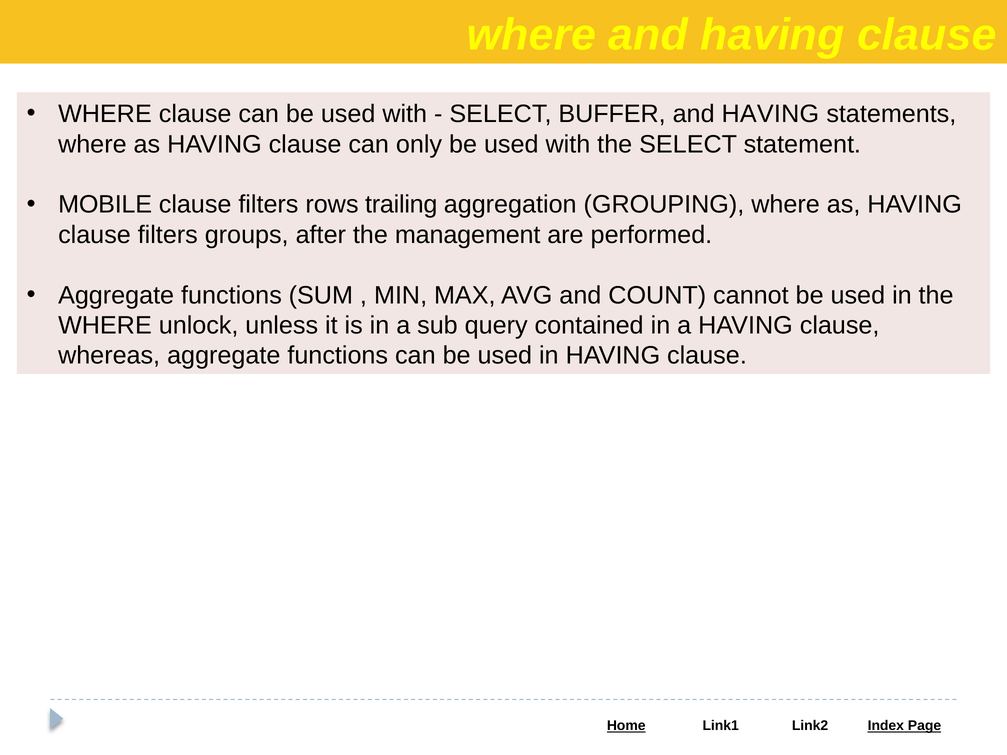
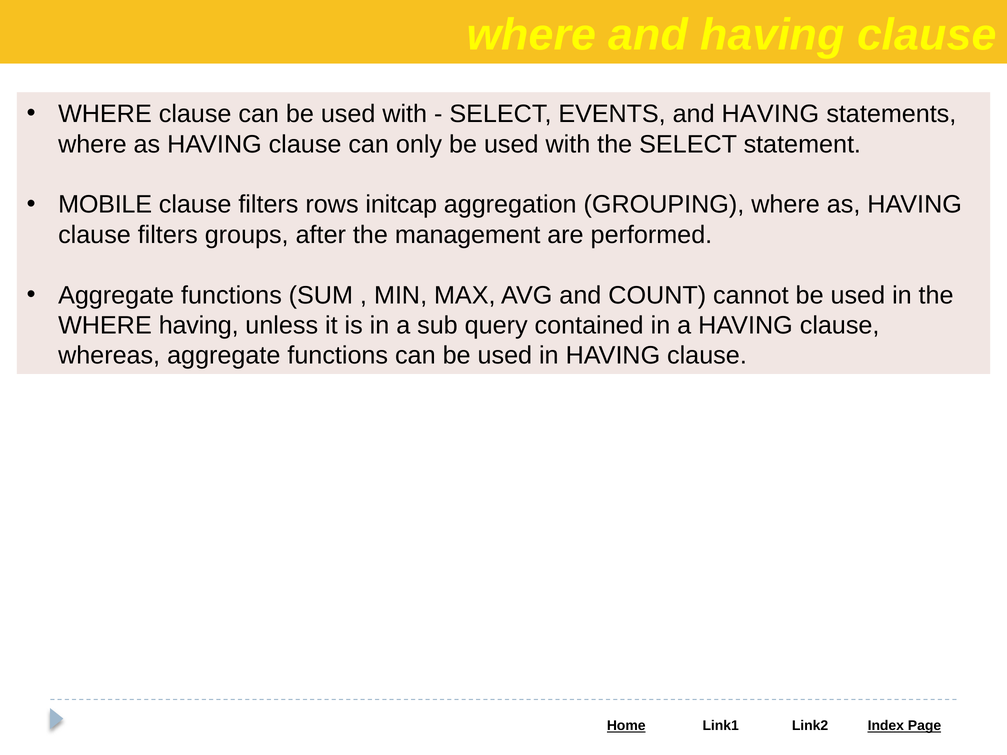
BUFFER: BUFFER -> EVENTS (612, 114)
trailing: trailing -> initcap (401, 205)
WHERE unlock: unlock -> having (199, 326)
